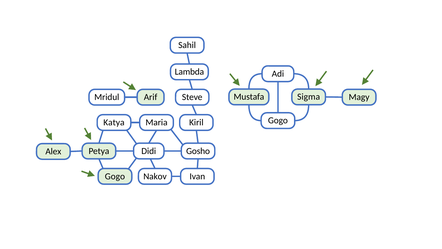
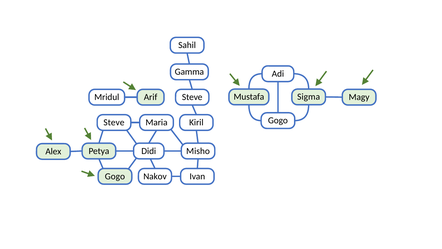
Lambda: Lambda -> Gamma (189, 72)
Katya: Katya -> Steve (114, 122)
Gosho: Gosho -> Misho (198, 151)
